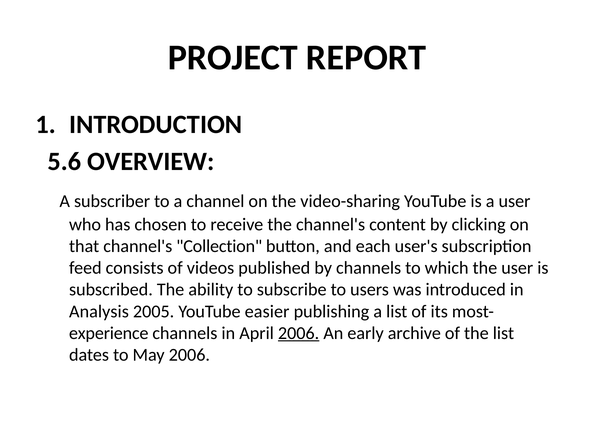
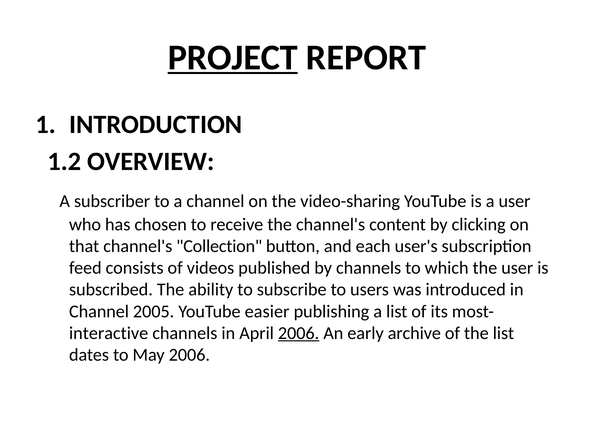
PROJECT underline: none -> present (233, 58)
5.6: 5.6 -> 1.2 (64, 162)
Analysis: Analysis -> Channel (99, 312)
experience: experience -> interactive (109, 334)
